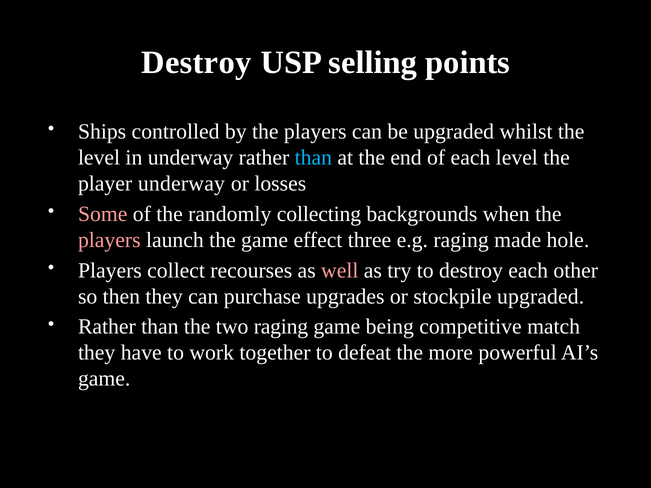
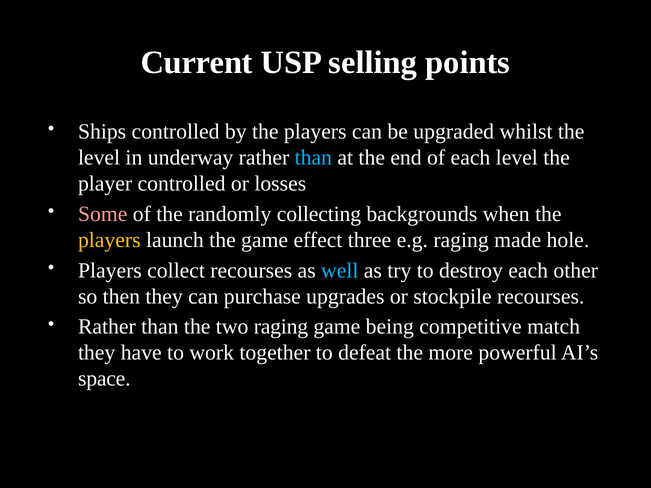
Destroy: Destroy -> Current (197, 63)
player underway: underway -> controlled (182, 184)
players colour: pink -> yellow (109, 240)
well colour: pink -> light blue (340, 271)
stockpile upgraded: upgraded -> recourses (541, 297)
game: game -> space (104, 379)
